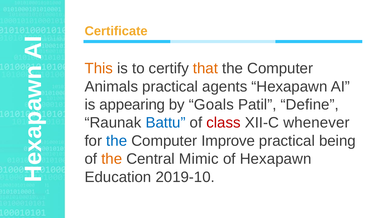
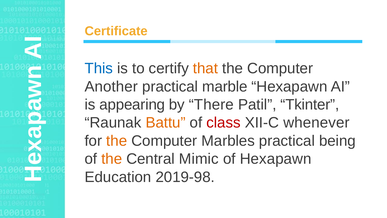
This colour: orange -> blue (99, 68)
Animals: Animals -> Another (111, 86)
agents: agents -> marble (225, 86)
Goals: Goals -> There (211, 105)
Define: Define -> Tkinter (310, 105)
Battu colour: blue -> orange (166, 123)
the colour: blue -> orange (117, 141)
Improve: Improve -> Marbles (228, 141)
2019-10: 2019-10 -> 2019-98 (185, 177)
